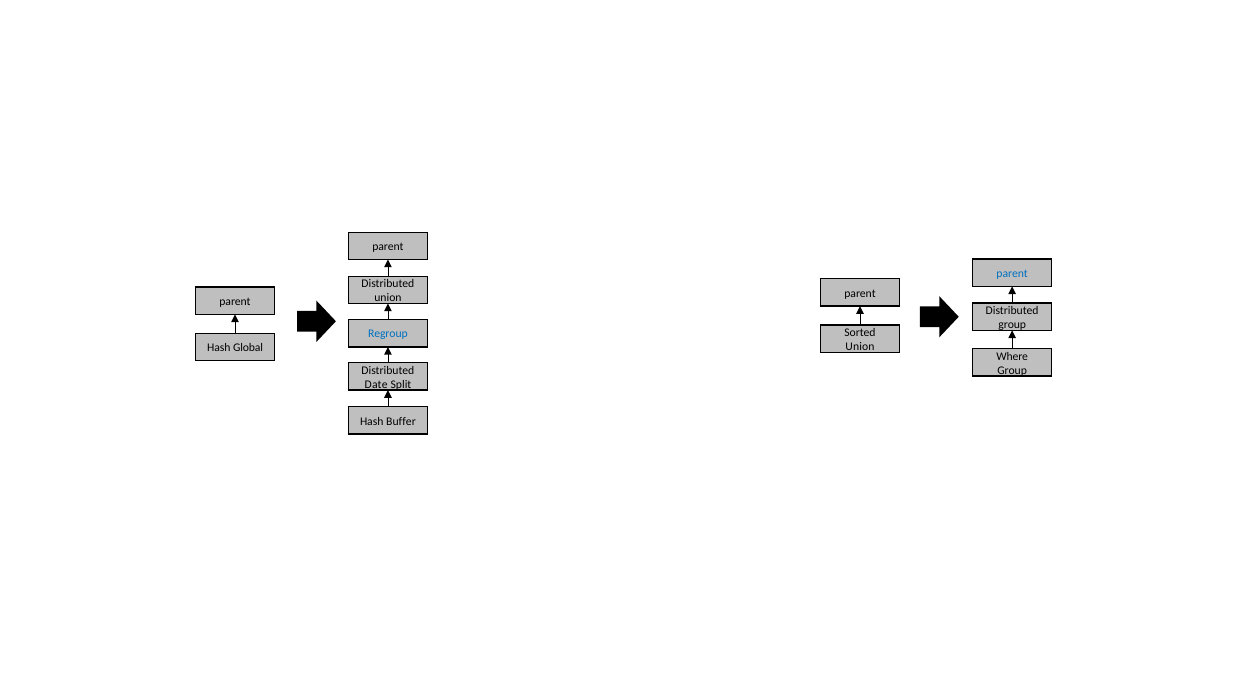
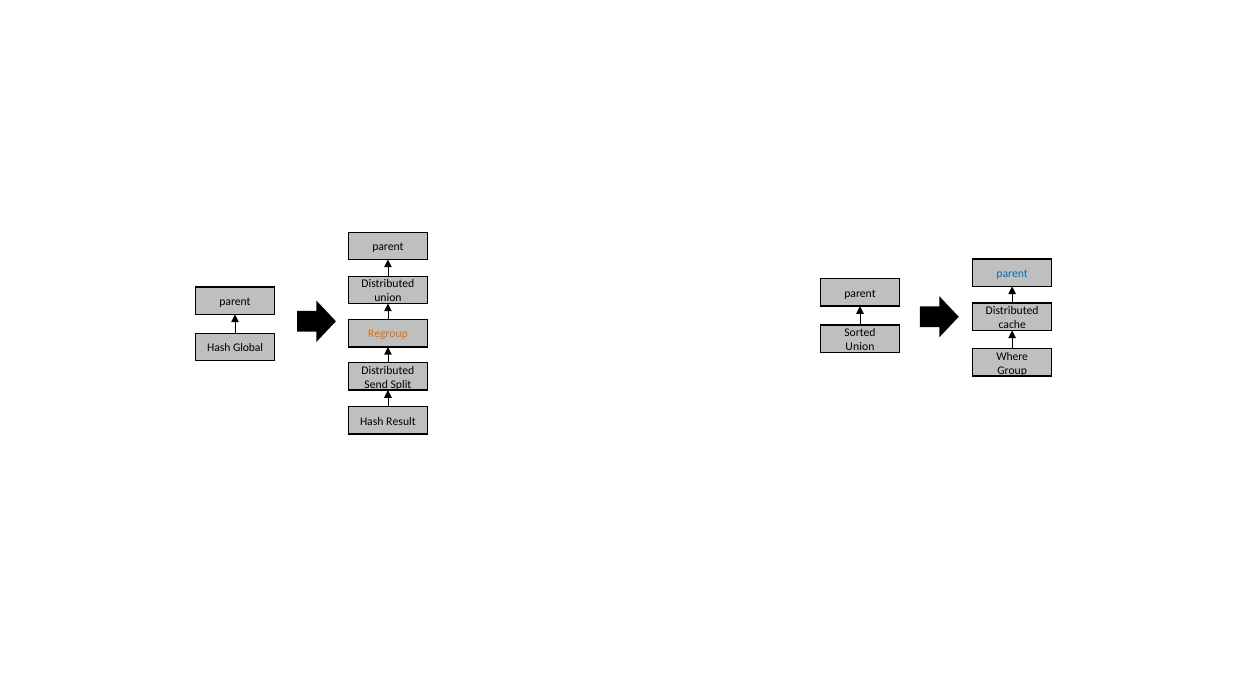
group: group -> cache (1012, 325)
Regroup colour: blue -> orange (388, 334)
Date: Date -> Send (376, 384)
Buffer: Buffer -> Result (401, 421)
